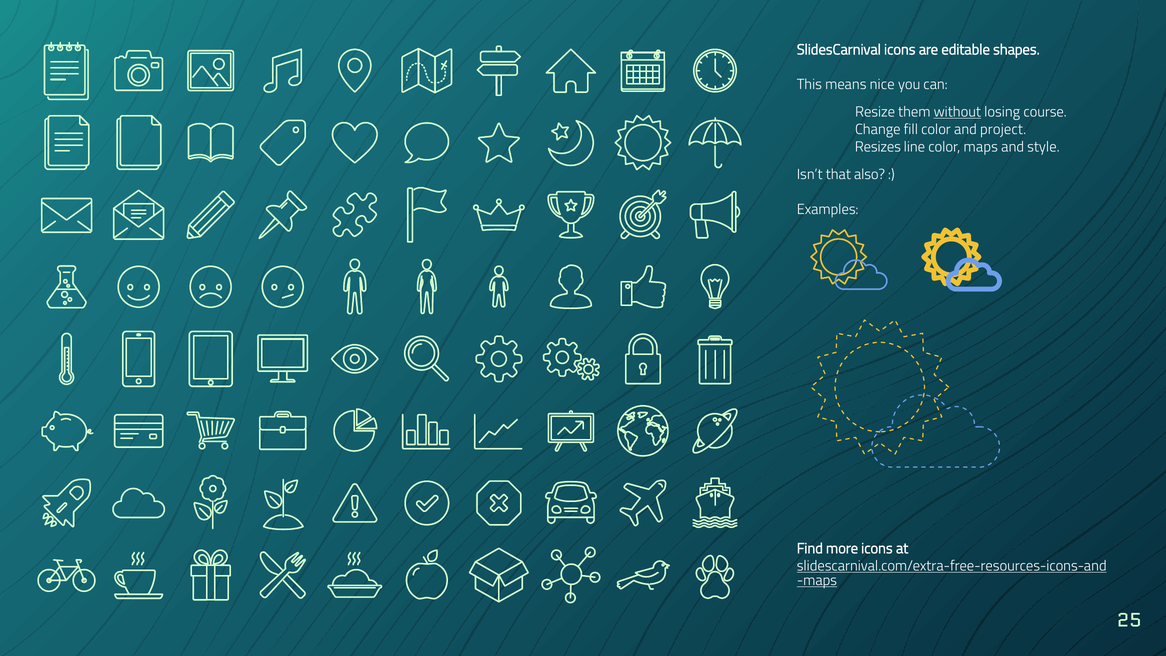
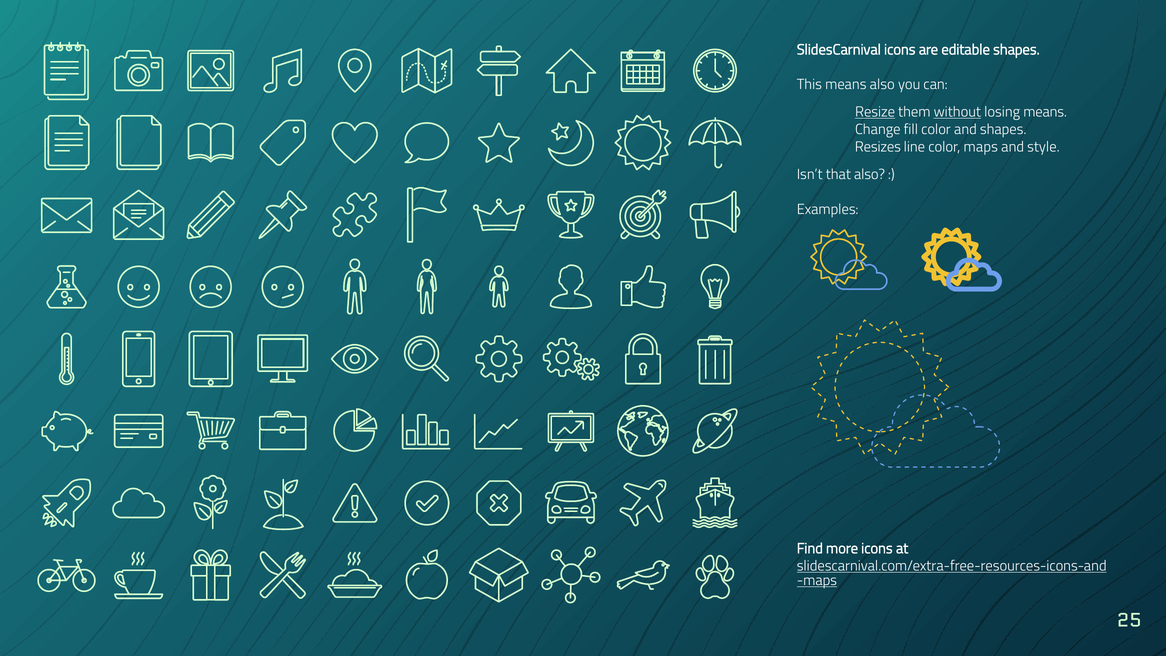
means nice: nice -> also (882, 85)
Resize underline: none -> present (875, 112)
losing course: course -> means (1045, 112)
and project: project -> shapes (1003, 129)
